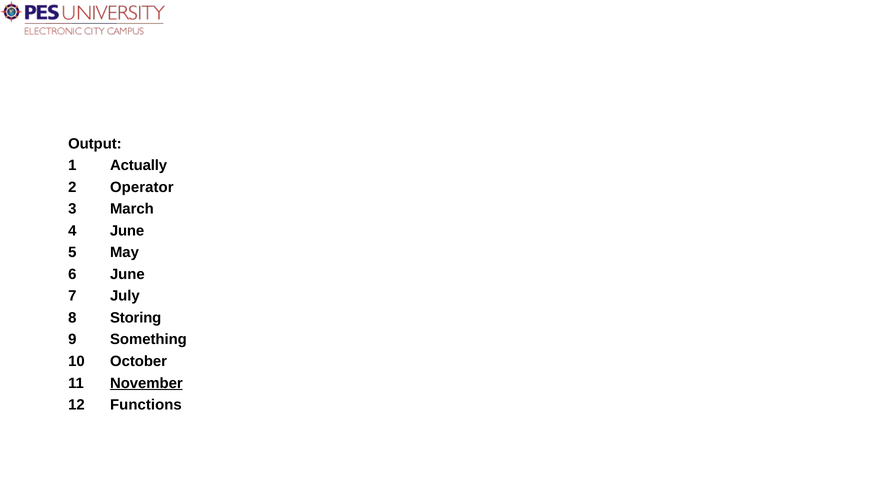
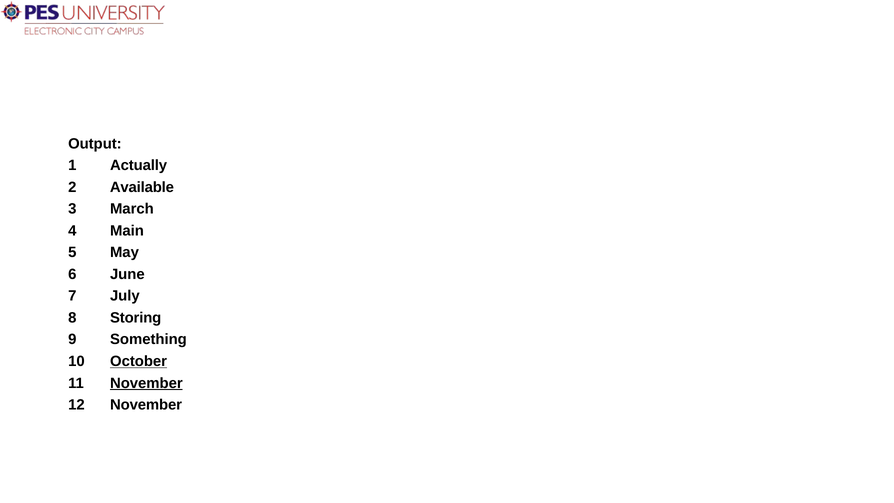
Operator: Operator -> Available (142, 187)
June: June -> Main (127, 231)
October underline: none -> present (139, 361)
Functions: Functions -> November (146, 405)
